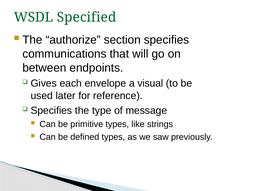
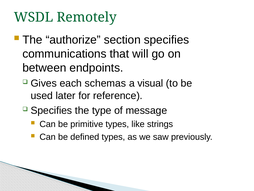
Specified: Specified -> Remotely (87, 17)
envelope: envelope -> schemas (105, 83)
